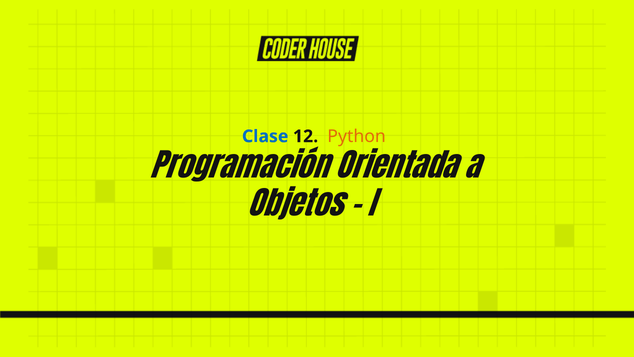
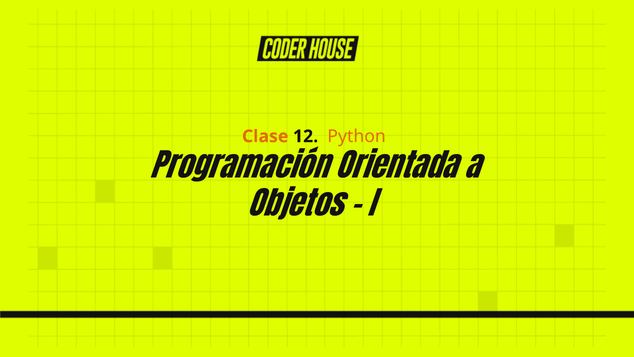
Clase colour: blue -> orange (265, 136)
